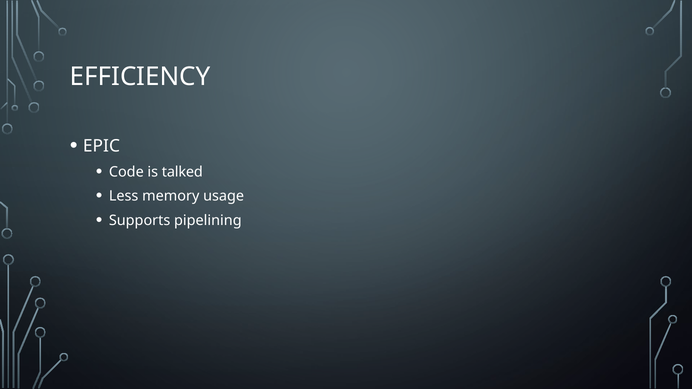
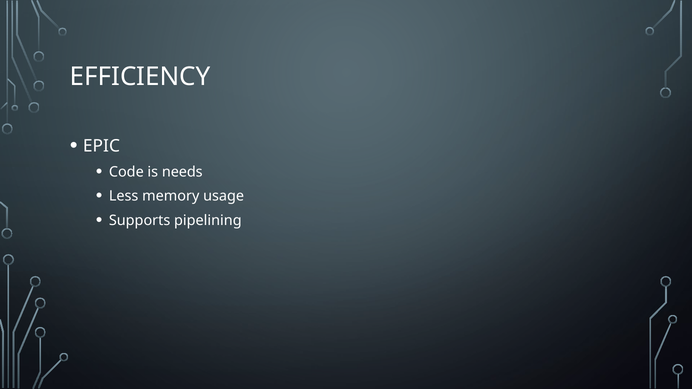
talked: talked -> needs (182, 172)
